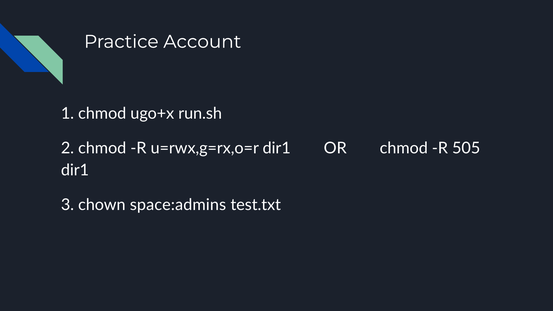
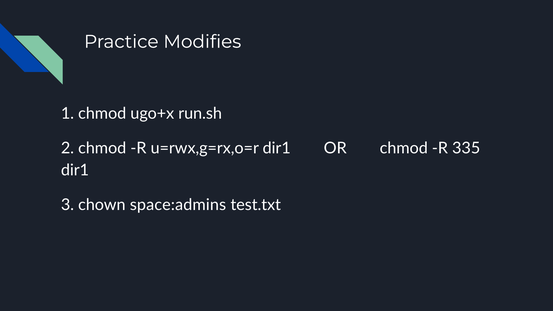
Account: Account -> Modifies (202, 42)
505: 505 -> 335 (466, 148)
